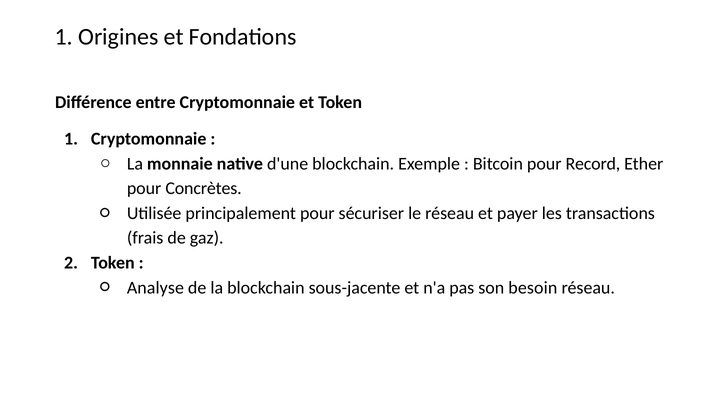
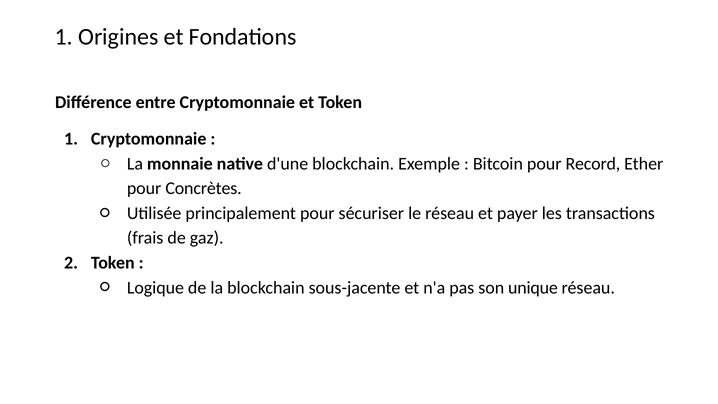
Analyse: Analyse -> Logique (155, 288)
besoin: besoin -> unique (533, 288)
